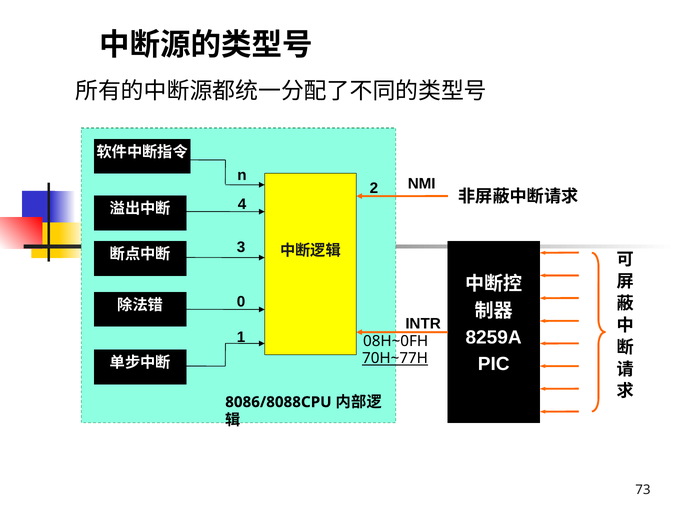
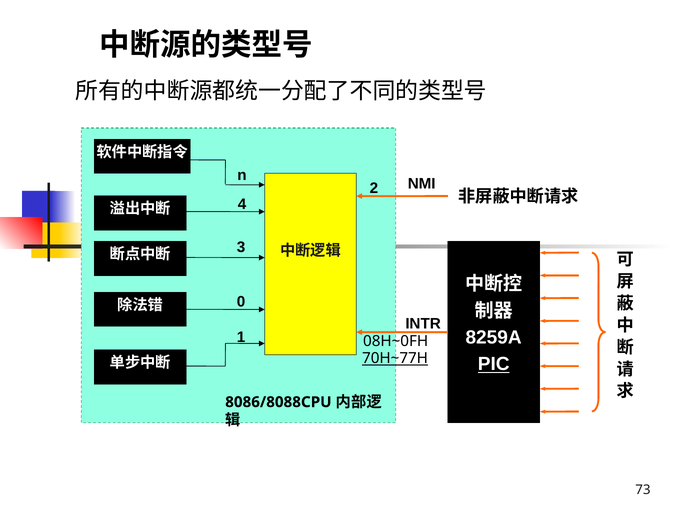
PIC underline: none -> present (494, 365)
